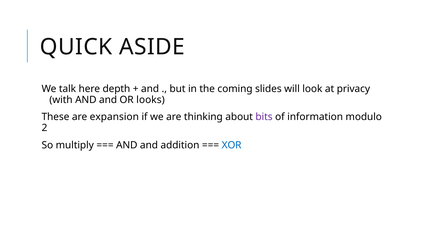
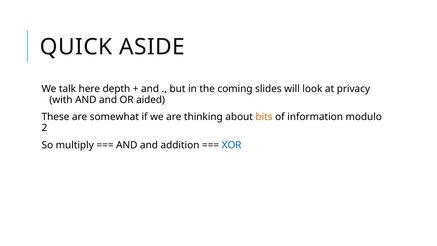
looks: looks -> aided (151, 100)
expansion: expansion -> somewhat (114, 117)
bits colour: purple -> orange (264, 117)
